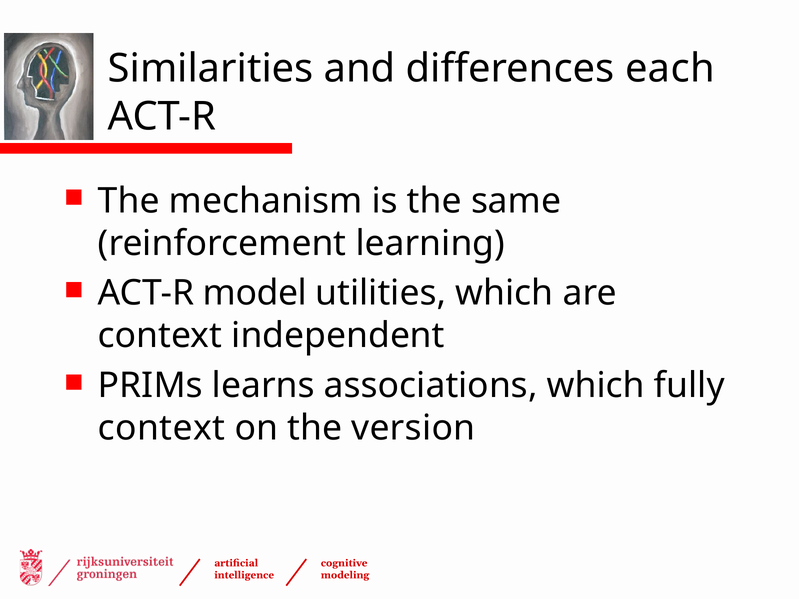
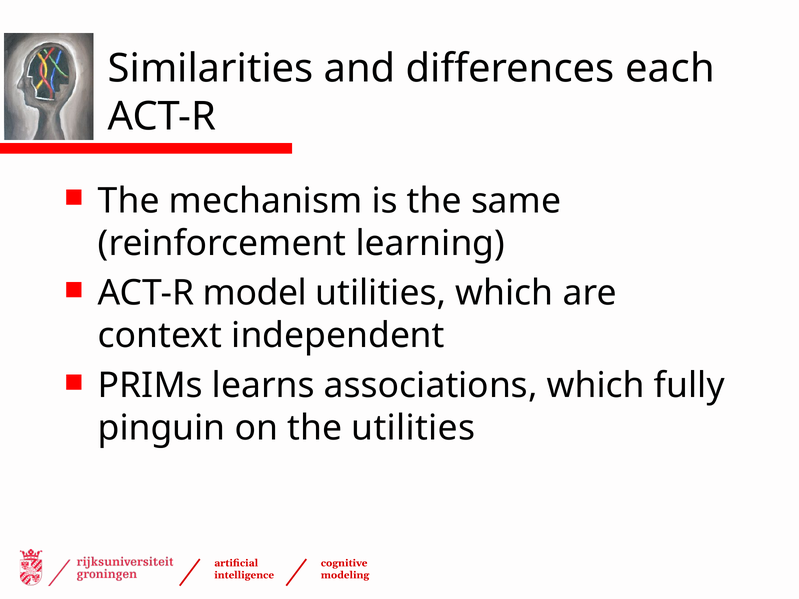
context: context -> pinguin (162, 428)
the version: version -> utilities (413, 428)
